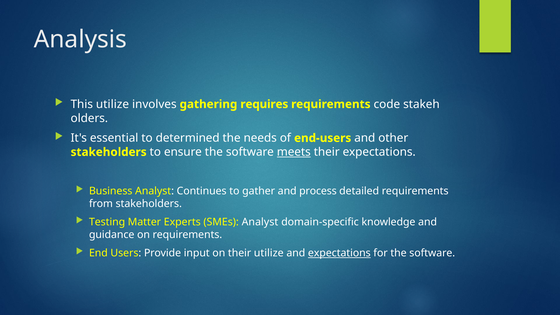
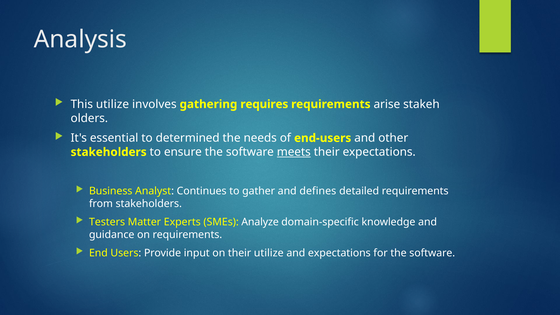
code: code -> arise (387, 104)
process: process -> defines (318, 191)
Testing: Testing -> Testers (107, 222)
SMEs Analyst: Analyst -> Analyze (260, 222)
expectations underline: present -> none (339, 253)
